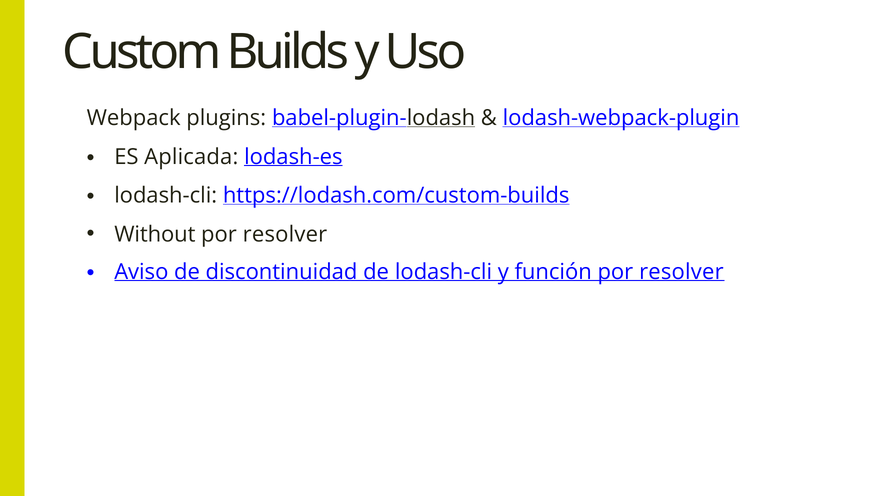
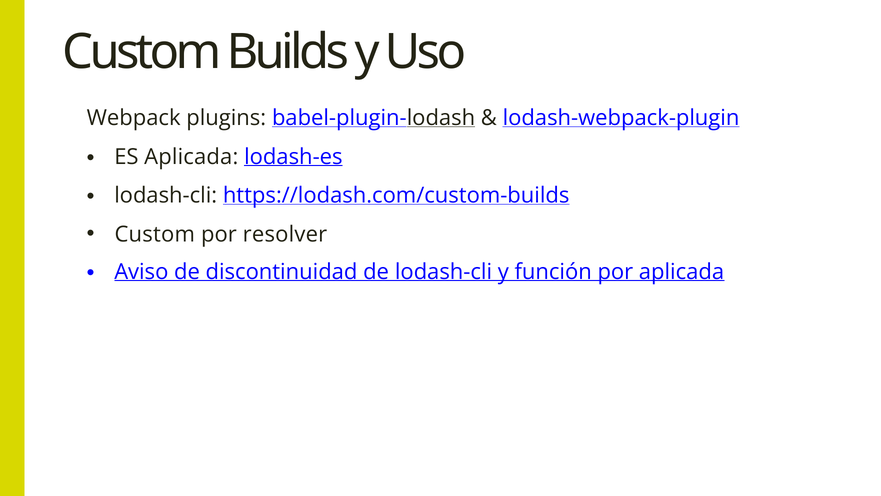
Without: Without -> Custom (155, 234)
función por resolver: resolver -> aplicada (681, 272)
